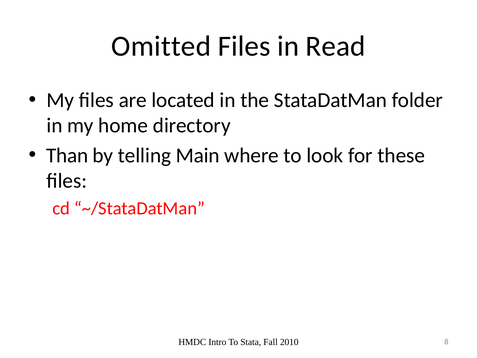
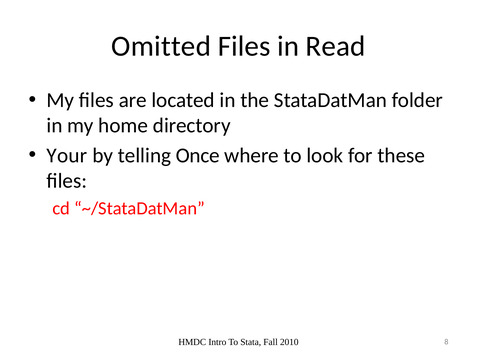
Than: Than -> Your (67, 155)
Main: Main -> Once (198, 155)
